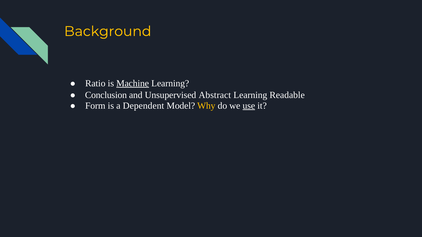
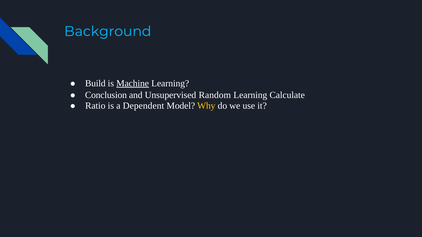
Background colour: yellow -> light blue (108, 31)
Ratio: Ratio -> Build (95, 83)
Abstract: Abstract -> Random (215, 95)
Readable: Readable -> Calculate (287, 95)
Form: Form -> Ratio (95, 106)
use underline: present -> none (249, 106)
